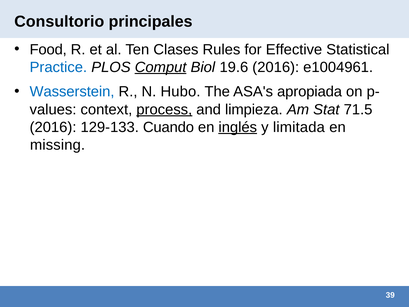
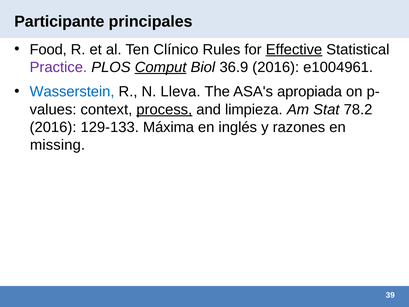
Consultorio: Consultorio -> Participante (59, 22)
Clases: Clases -> Clínico (176, 49)
Effective underline: none -> present (294, 49)
Practice colour: blue -> purple (58, 67)
19.6: 19.6 -> 36.9 (234, 67)
Hubo: Hubo -> Lleva (180, 92)
71.5: 71.5 -> 78.2 (358, 109)
Cuando: Cuando -> Máxima (168, 127)
inglés underline: present -> none (238, 127)
limitada: limitada -> razones (299, 127)
